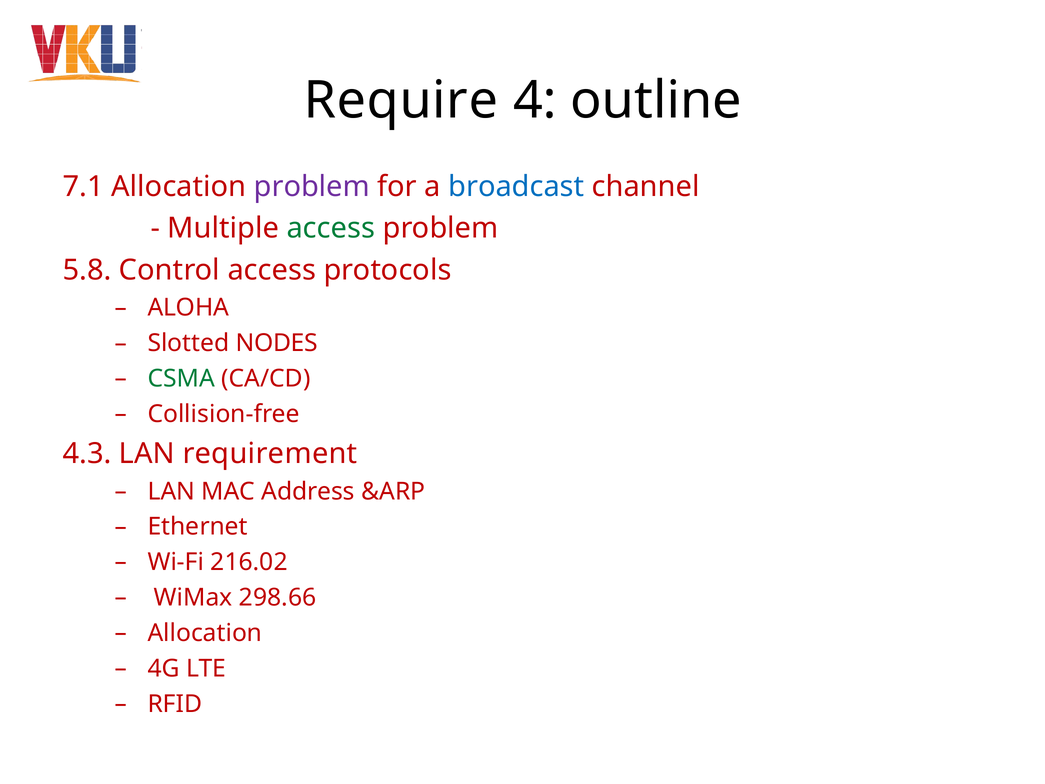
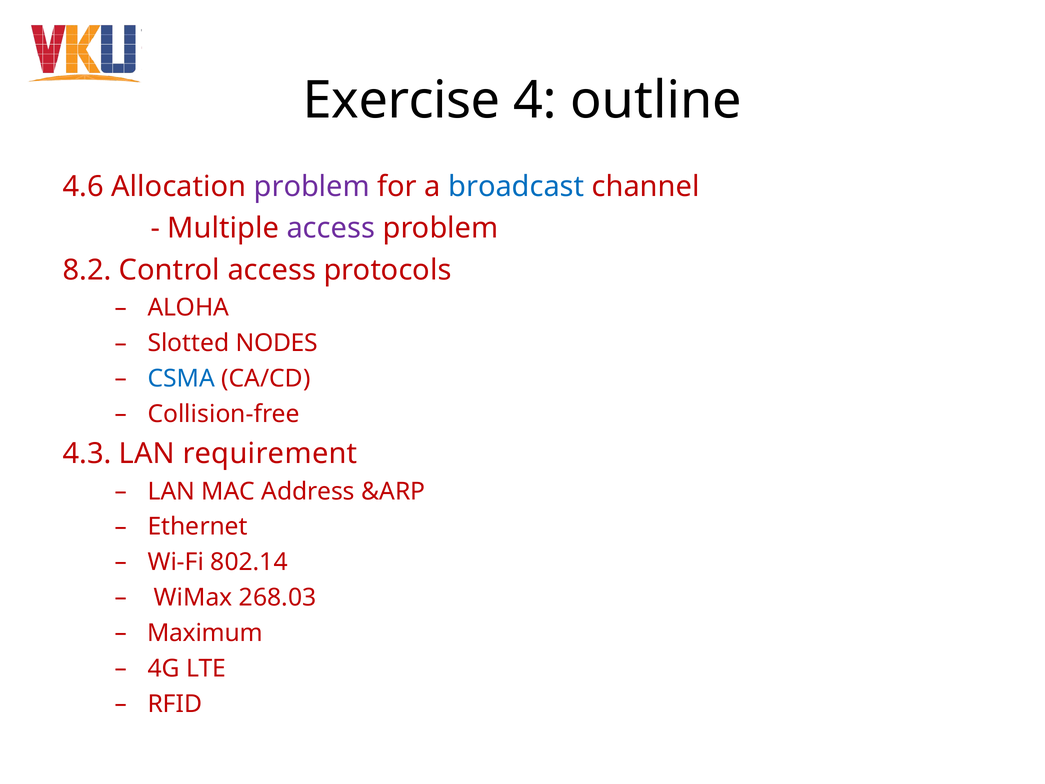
Require: Require -> Exercise (401, 100)
7.1: 7.1 -> 4.6 (83, 186)
access colour: green -> purple (331, 228)
5.8: 5.8 -> 8.2 (87, 270)
CSMA colour: green -> blue (181, 379)
216.02: 216.02 -> 802.14 (249, 562)
298.66: 298.66 -> 268.03 (278, 598)
Allocation: Allocation -> Maximum (205, 633)
